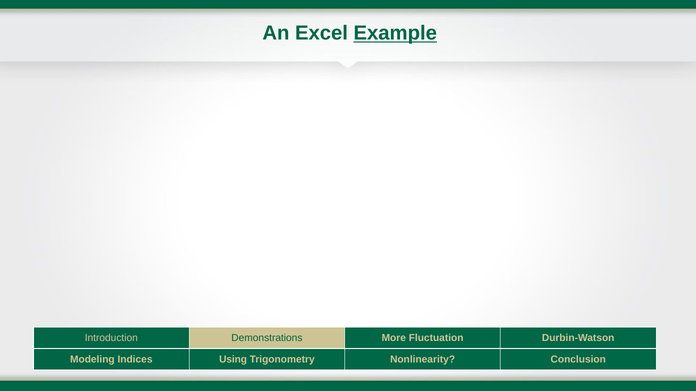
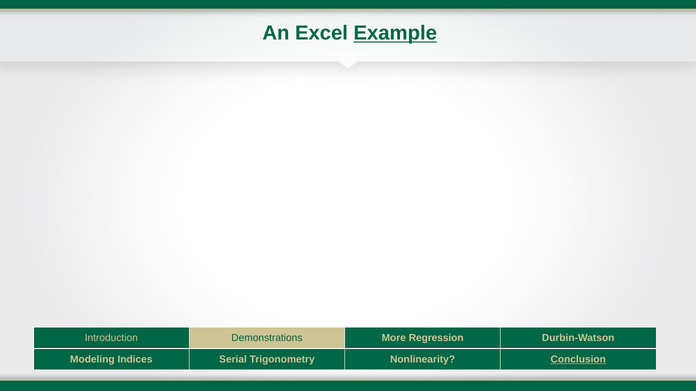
Fluctuation: Fluctuation -> Regression (436, 339)
Using: Using -> Serial (233, 360)
Conclusion underline: none -> present (578, 360)
